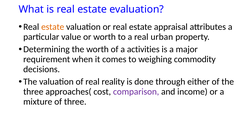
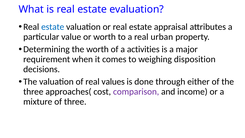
estate colour: orange -> blue (53, 27)
commodity: commodity -> disposition (195, 59)
reality: reality -> values (113, 82)
